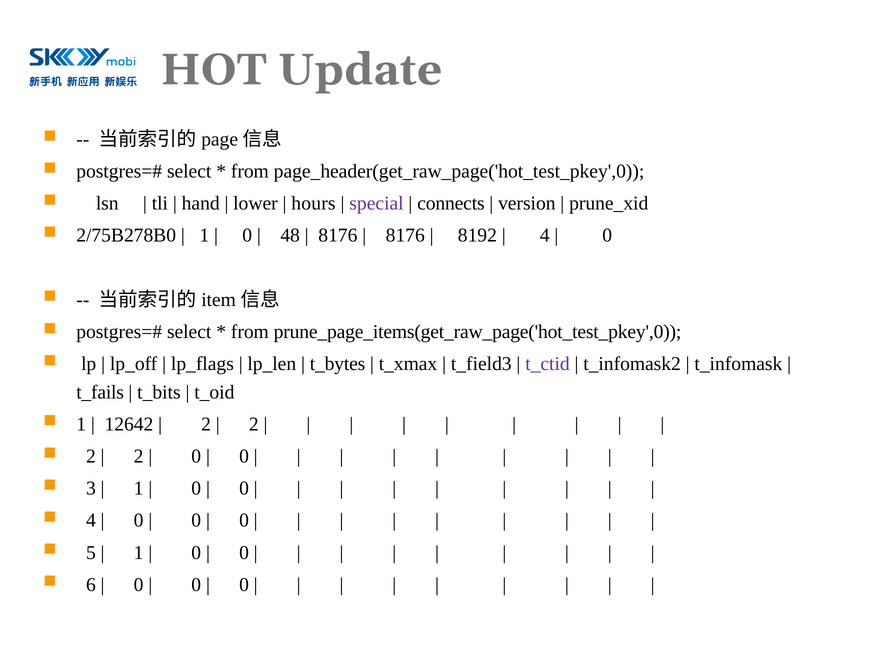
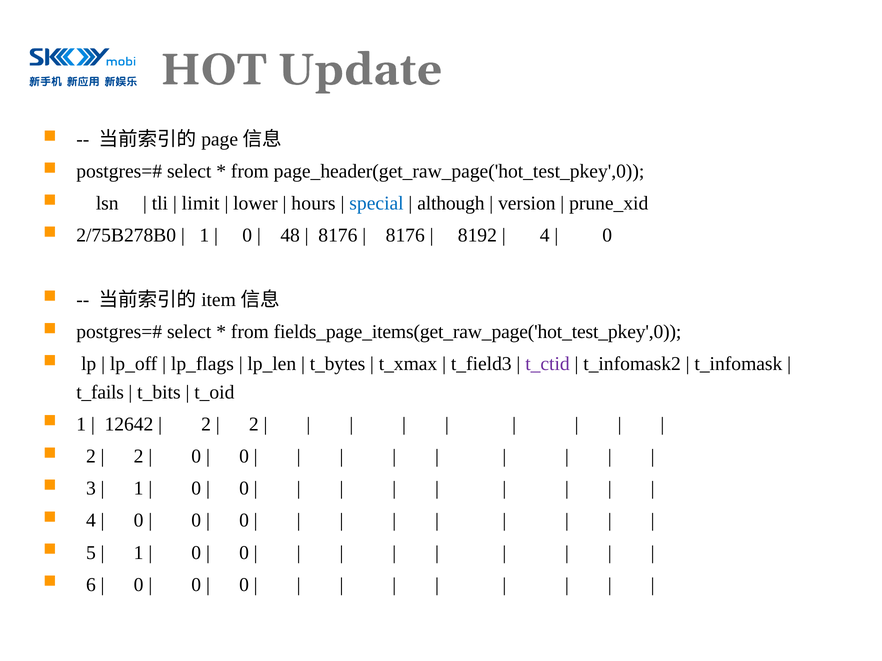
hand: hand -> limit (201, 204)
special colour: purple -> blue (377, 204)
connects: connects -> although (451, 204)
prune_page_items(get_raw_page('hot_test_pkey',0: prune_page_items(get_raw_page('hot_test_pkey',0 -> fields_page_items(get_raw_page('hot_test_pkey',0 (478, 332)
